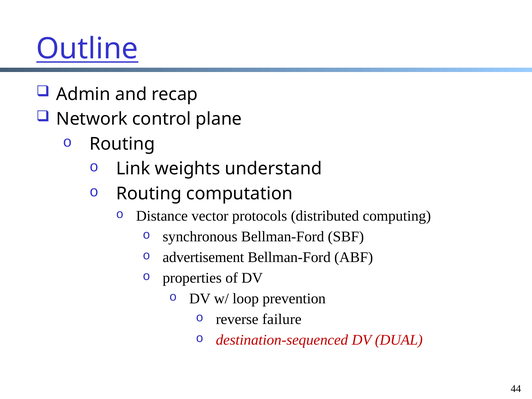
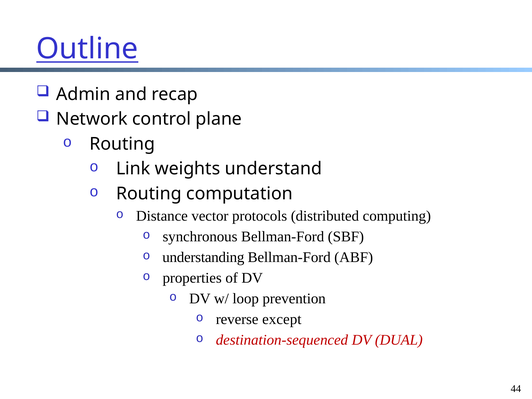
advertisement: advertisement -> understanding (203, 257)
failure: failure -> except (282, 319)
